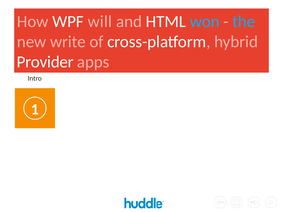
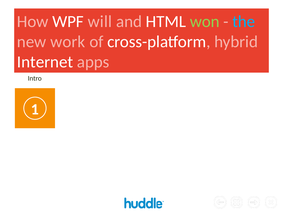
won colour: light blue -> light green (205, 21)
write: write -> work (68, 42)
Provider: Provider -> Internet (45, 62)
